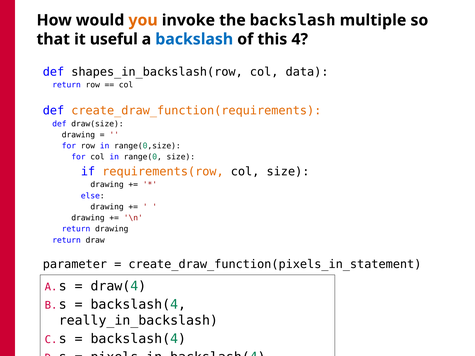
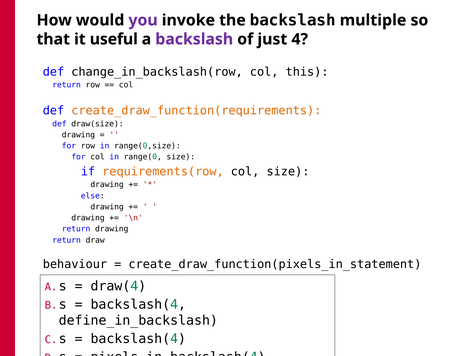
you colour: orange -> purple (143, 20)
backslash colour: blue -> purple (194, 39)
this: this -> just (272, 39)
shapes_in_backslash(row: shapes_in_backslash(row -> change_in_backslash(row (157, 72)
data: data -> this (307, 72)
parameter: parameter -> behaviour (75, 264)
really_in_backslash: really_in_backslash -> define_in_backslash (138, 321)
